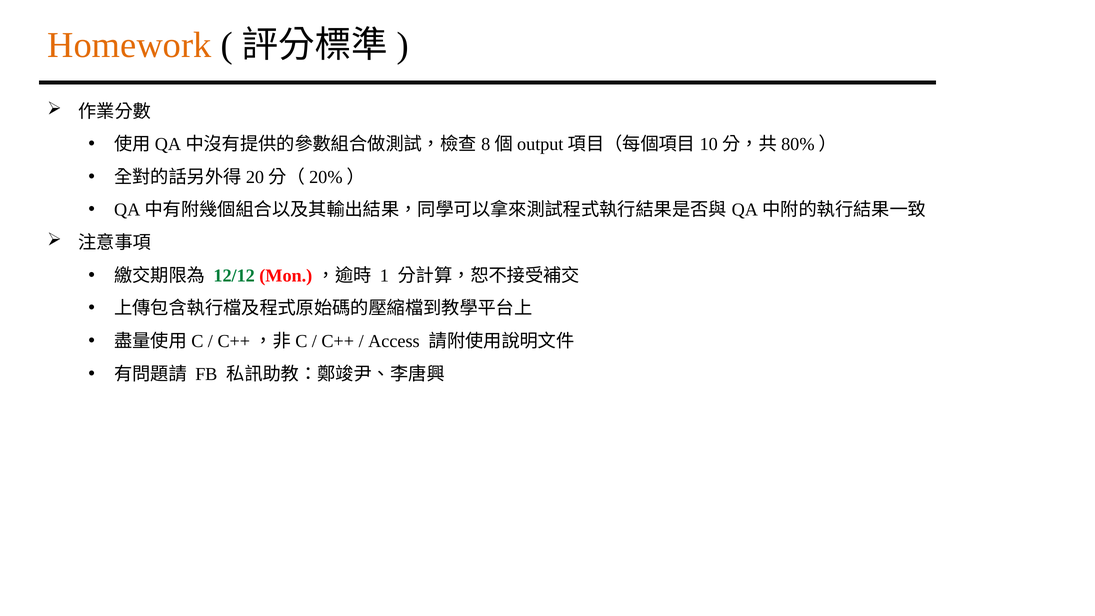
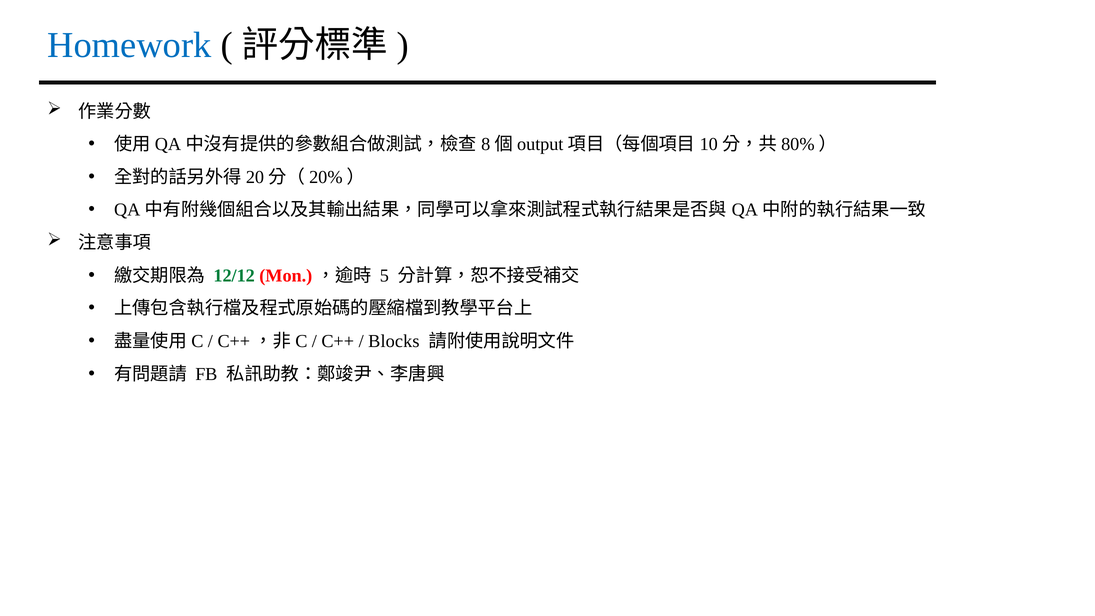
Homework colour: orange -> blue (129, 45)
1: 1 -> 5 (384, 276)
Access: Access -> Blocks (394, 341)
